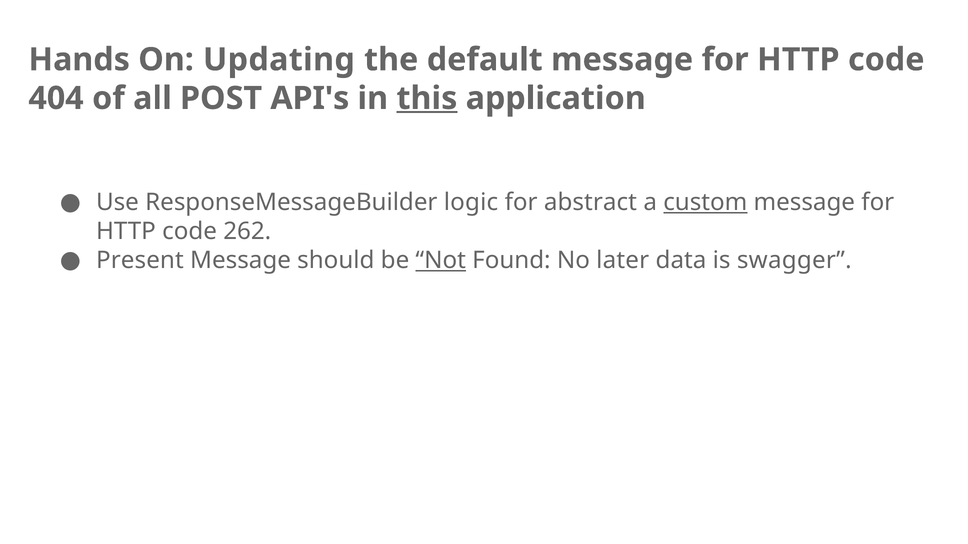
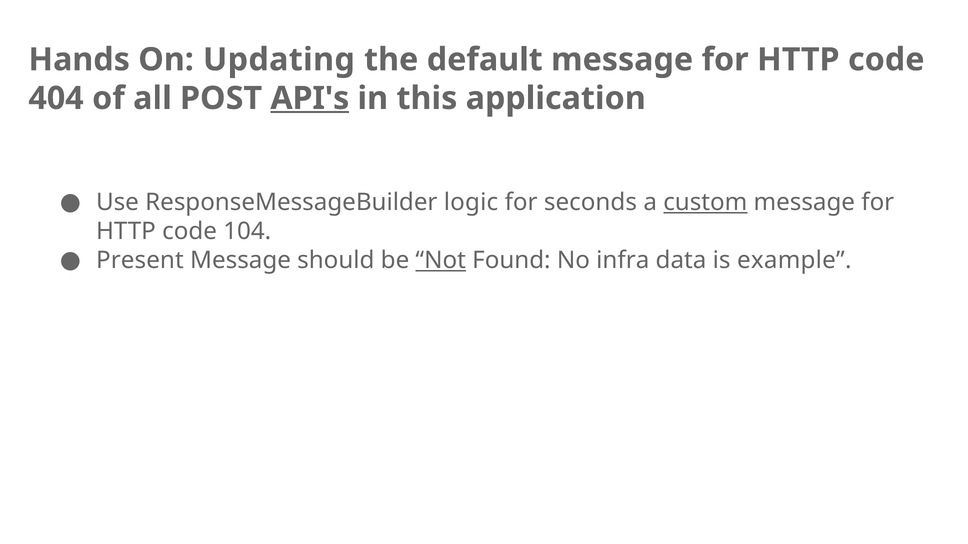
API's underline: none -> present (310, 98)
this underline: present -> none (427, 98)
abstract: abstract -> seconds (590, 202)
262: 262 -> 104 (247, 231)
later: later -> infra (623, 260)
swagger: swagger -> example (794, 260)
